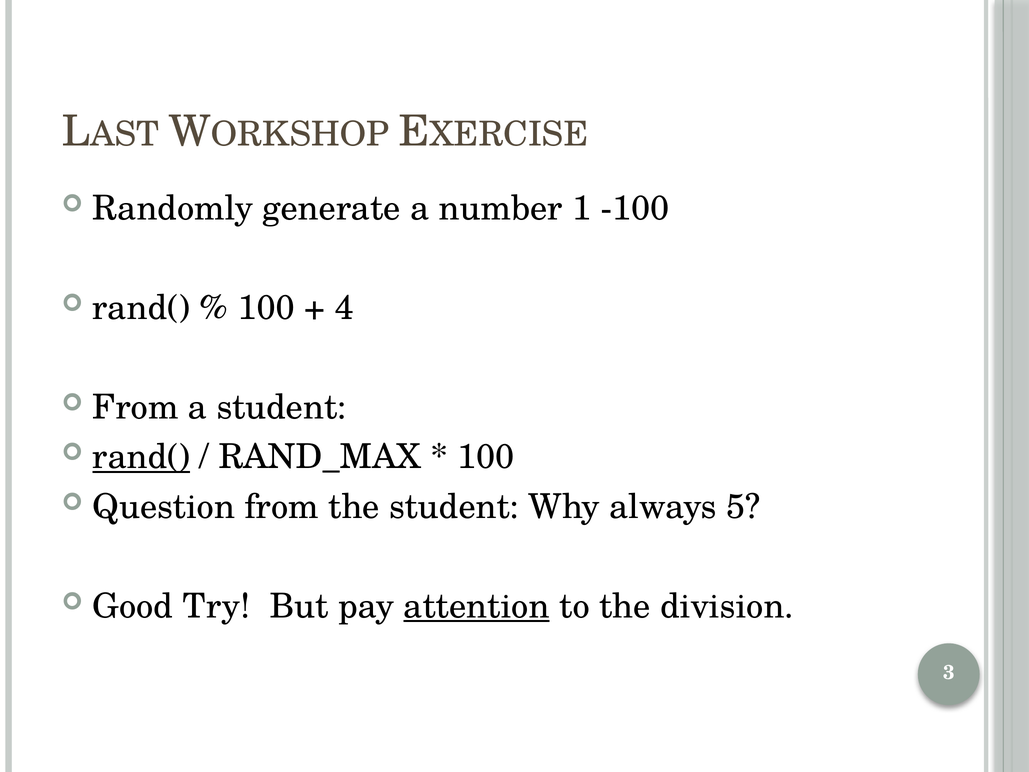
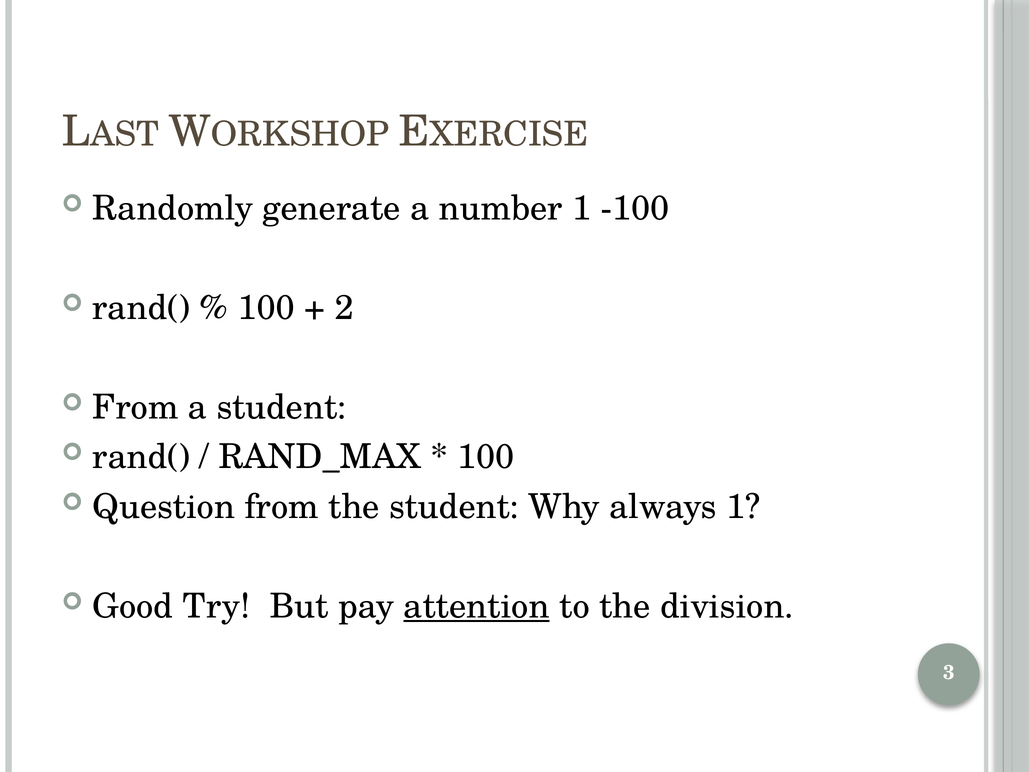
4: 4 -> 2 (344, 308)
rand( underline: present -> none (141, 457)
always 5: 5 -> 1 (744, 507)
